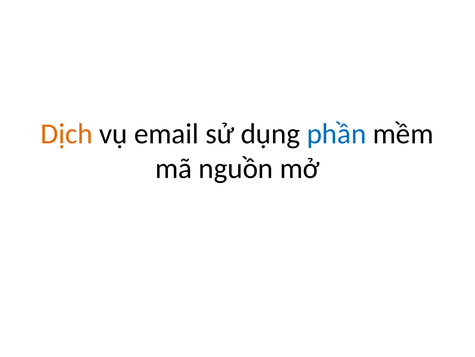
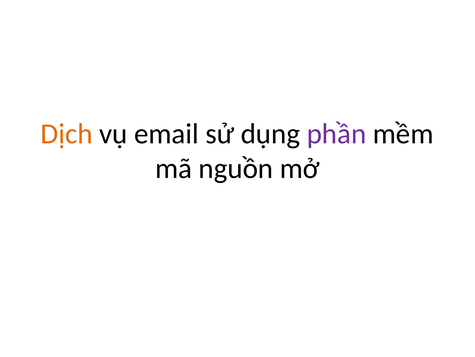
phần colour: blue -> purple (336, 133)
